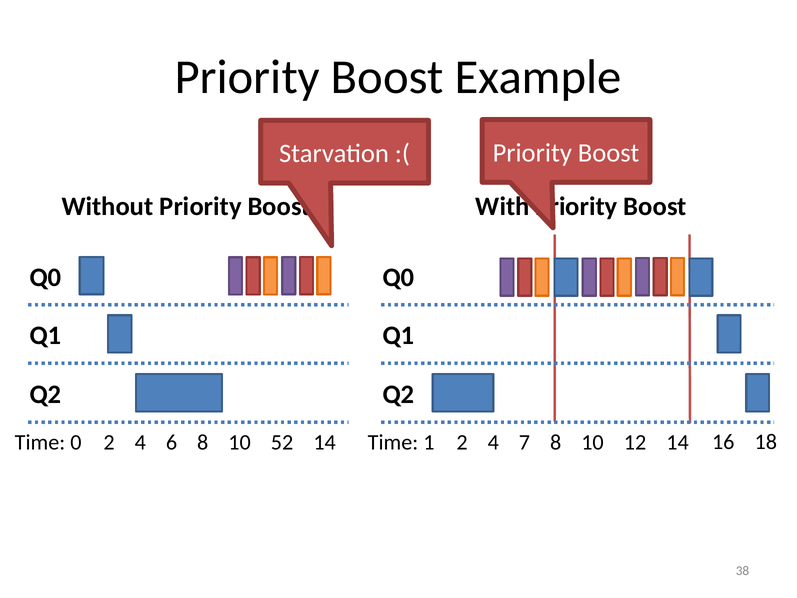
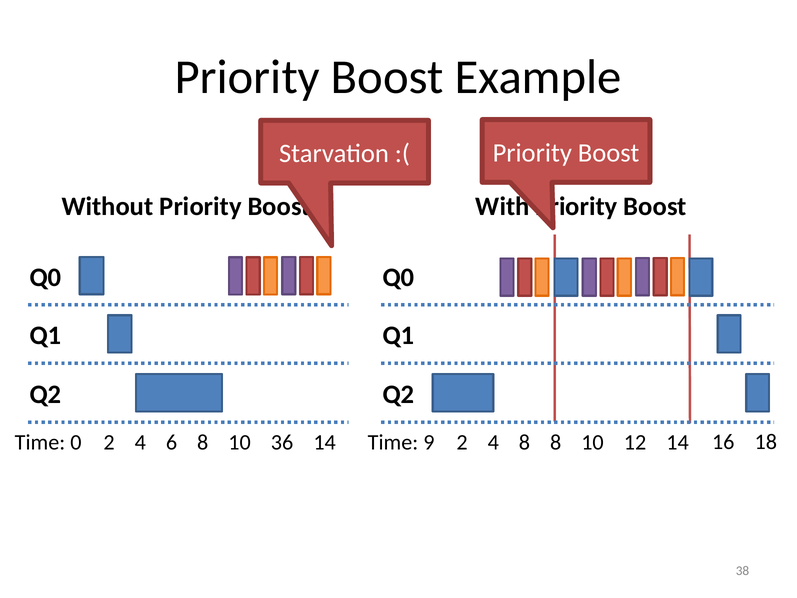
52: 52 -> 36 (282, 442)
1: 1 -> 9 (429, 442)
4 7: 7 -> 8 (524, 442)
